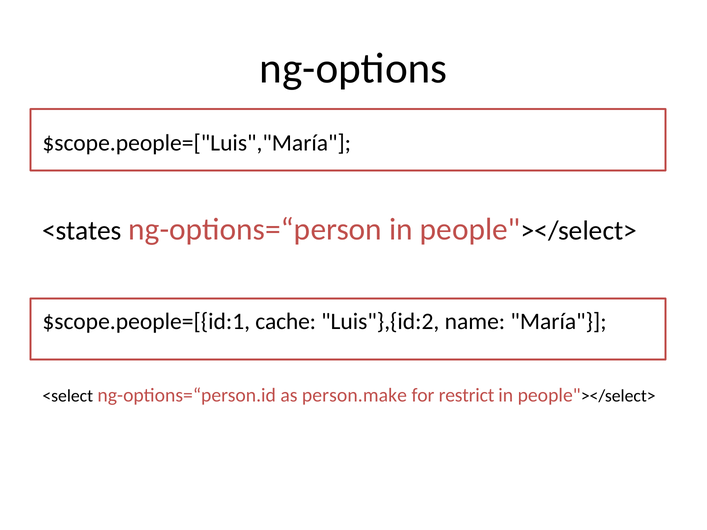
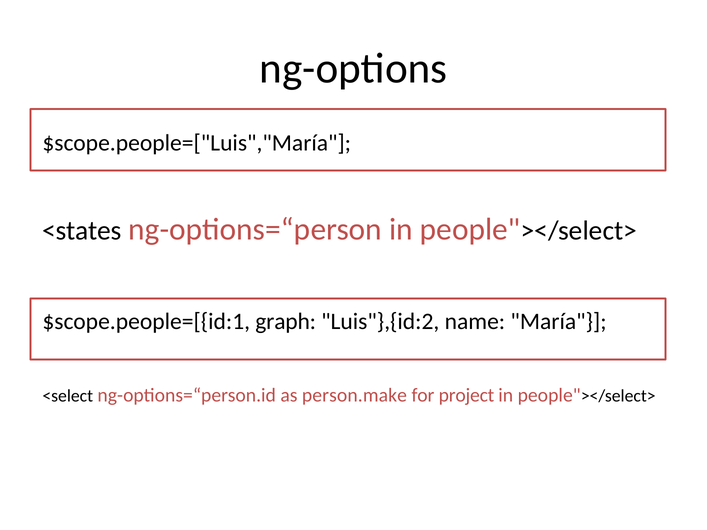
cache: cache -> graph (286, 322)
restrict: restrict -> project (466, 395)
